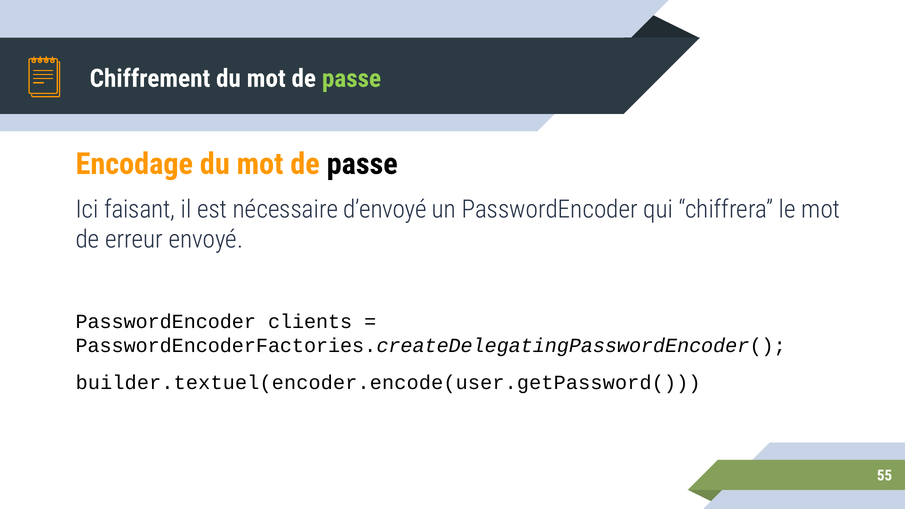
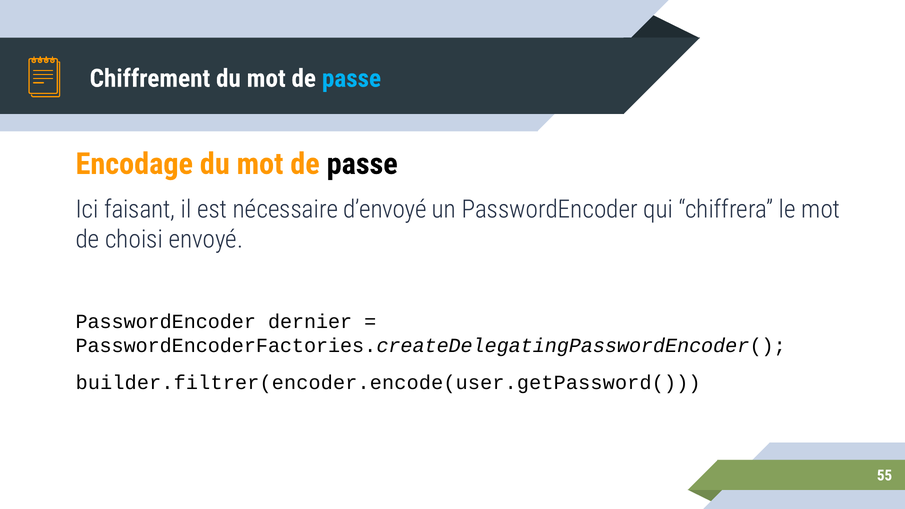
passe colour: light green -> light blue (351, 78)
erreur: erreur -> choisi (134, 240)
clients: clients -> dernier (310, 322)
builder.textuel(encoder.encode(user.getPassword(: builder.textuel(encoder.encode(user.getPassword( -> builder.filtrer(encoder.encode(user.getPassword( (388, 382)
